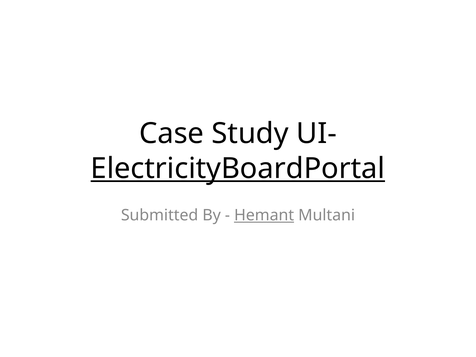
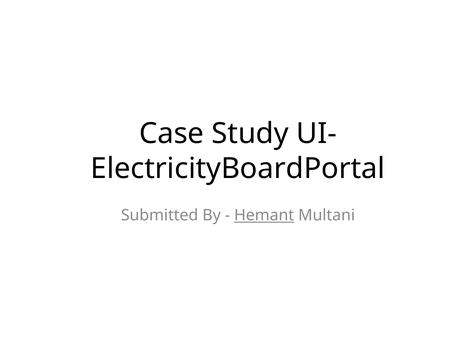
ElectricityBoardPortal underline: present -> none (238, 169)
